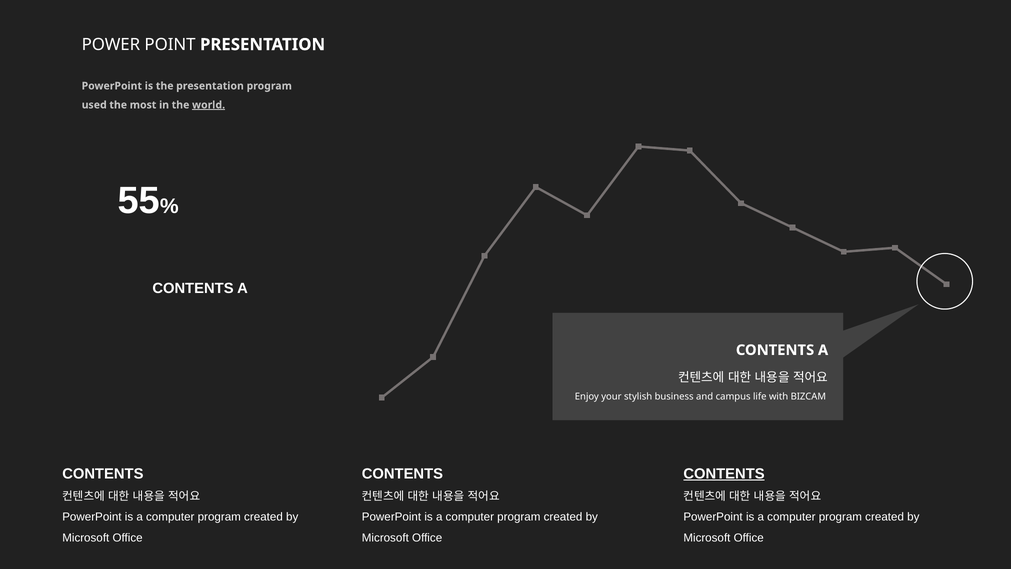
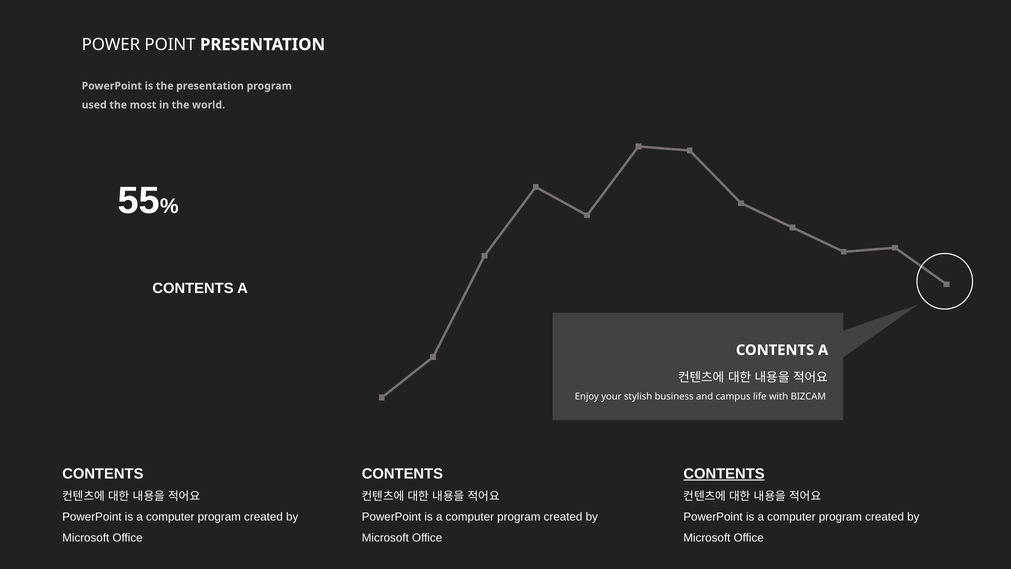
world underline: present -> none (209, 105)
